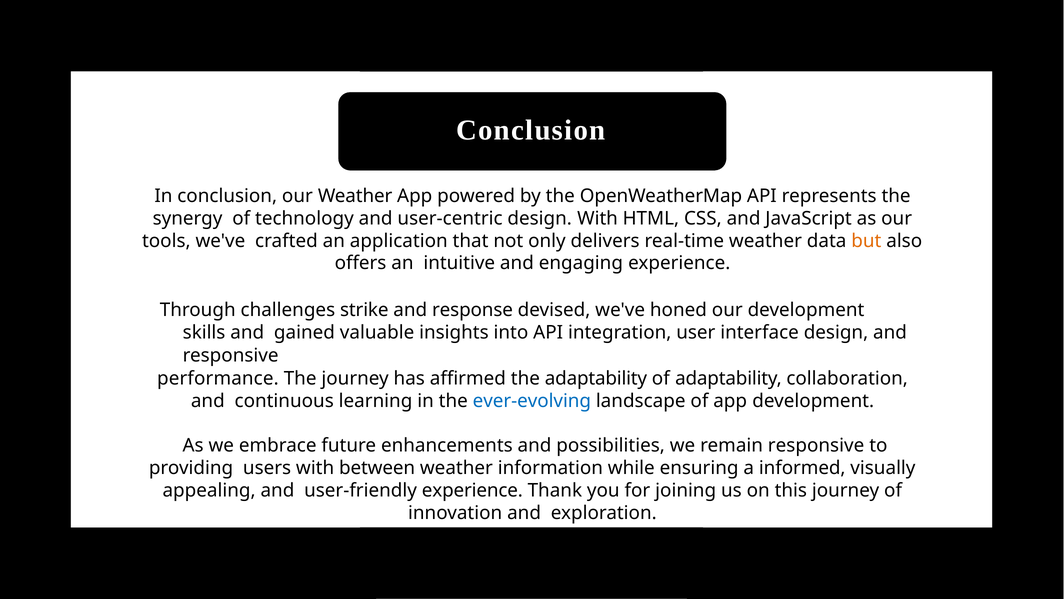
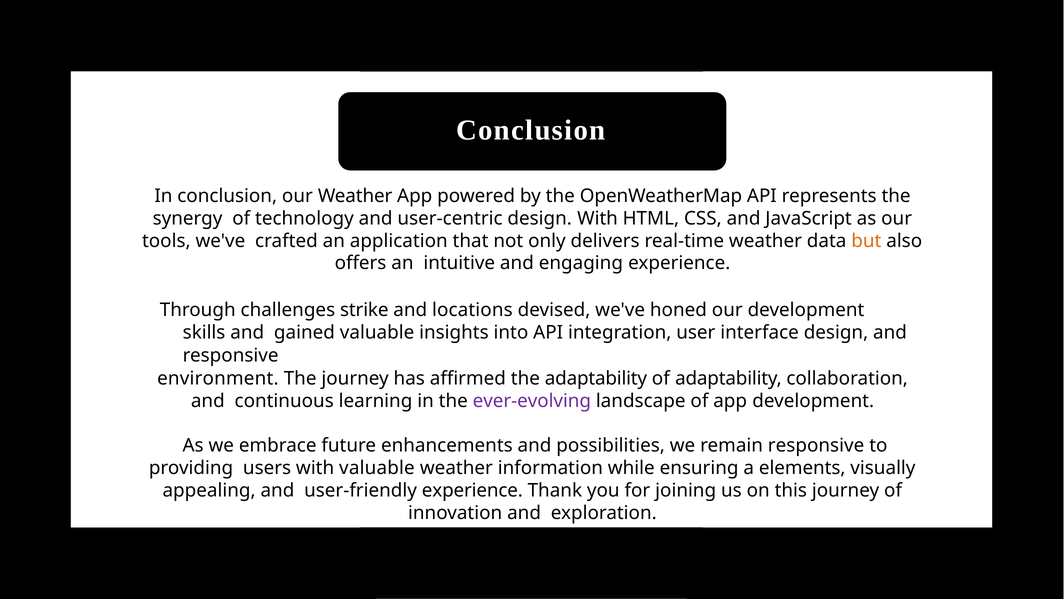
response: response -> locations (472, 310)
performance: performance -> environment (218, 378)
ever-evolving colour: blue -> purple (532, 401)
with between: between -> valuable (377, 468)
informed: informed -> elements (802, 468)
